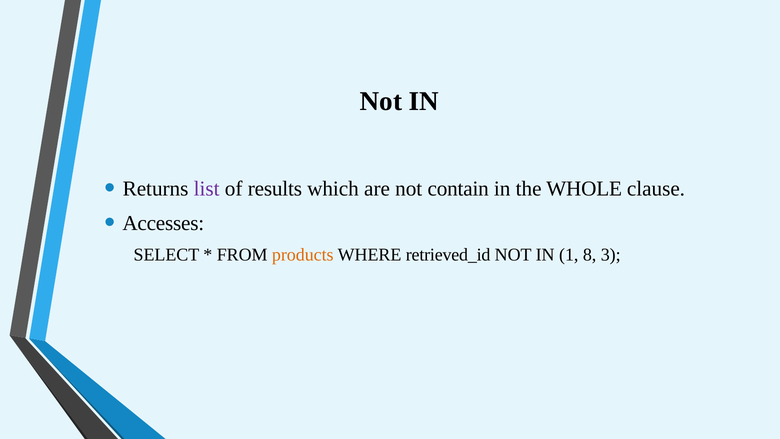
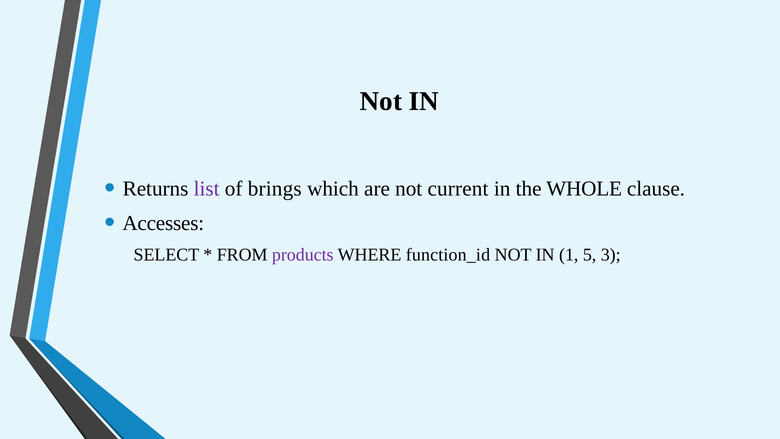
results: results -> brings (275, 189)
contain: contain -> current (458, 189)
products colour: orange -> purple (303, 255)
retrieved_id: retrieved_id -> function_id (448, 255)
8: 8 -> 5 (590, 255)
